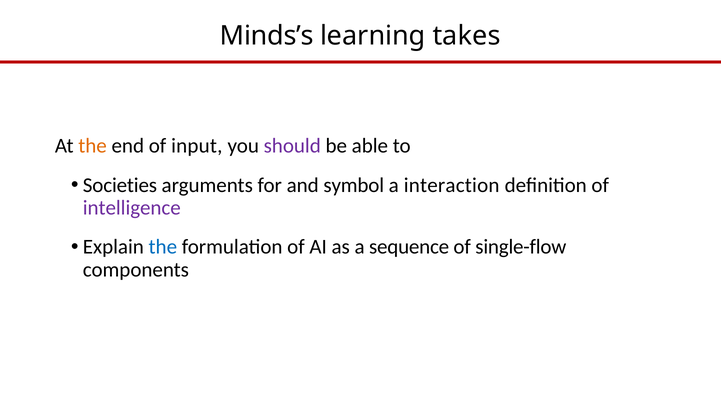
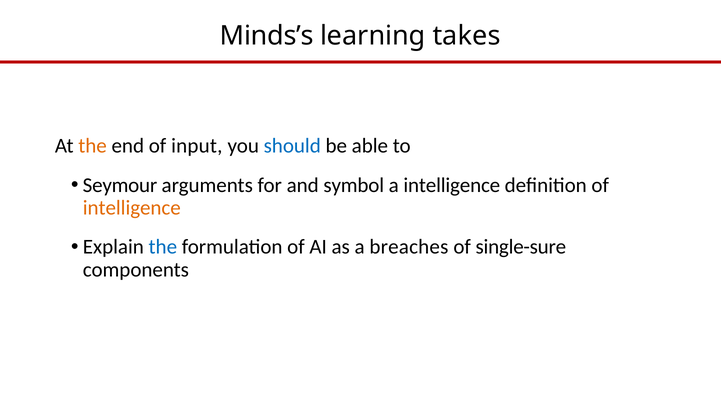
should colour: purple -> blue (292, 146)
Societies: Societies -> Seymour (120, 185)
a interaction: interaction -> intelligence (452, 185)
intelligence colour: purple -> orange (132, 208)
sequence: sequence -> breaches (409, 247)
single-flow: single-flow -> single-sure (521, 247)
